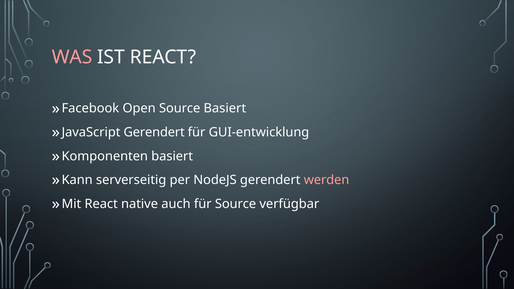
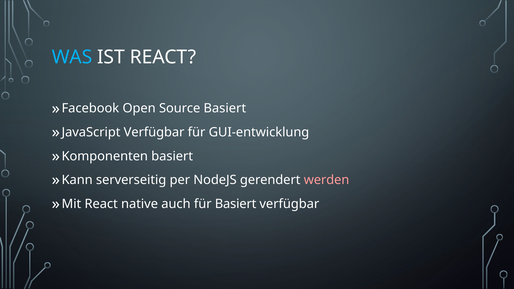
WAS colour: pink -> light blue (72, 57)
Gerendert: Gerendert -> Verfügbar (154, 132)
für Source: Source -> Basiert (236, 204)
